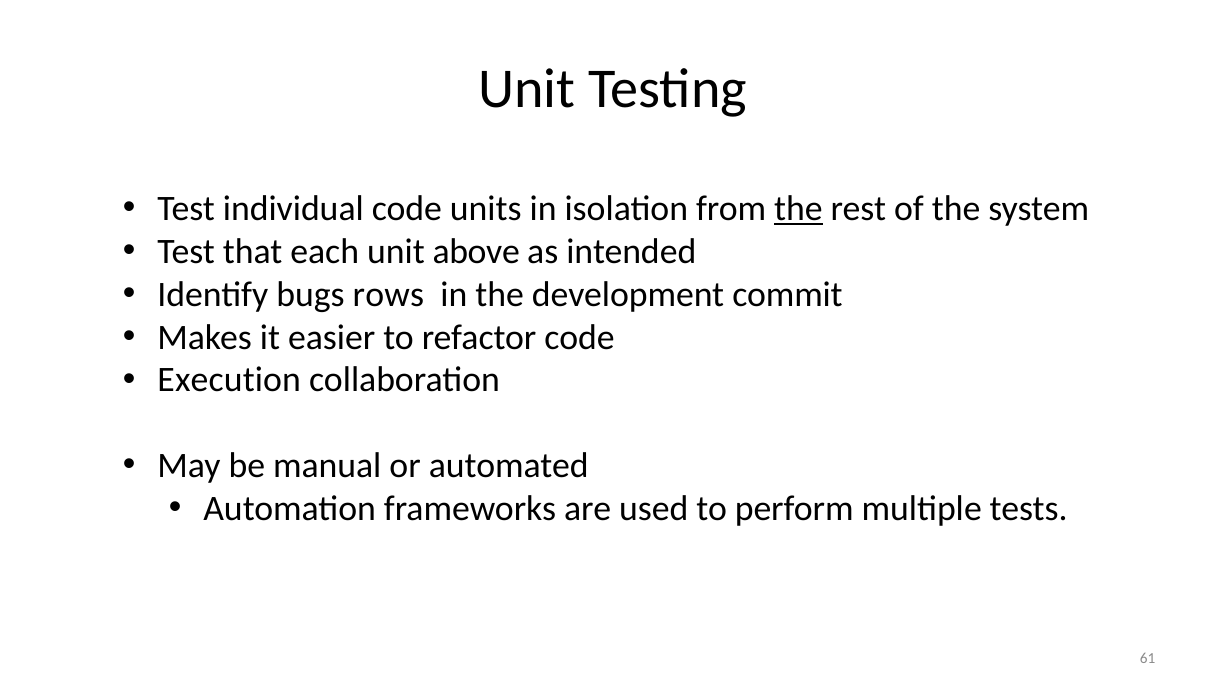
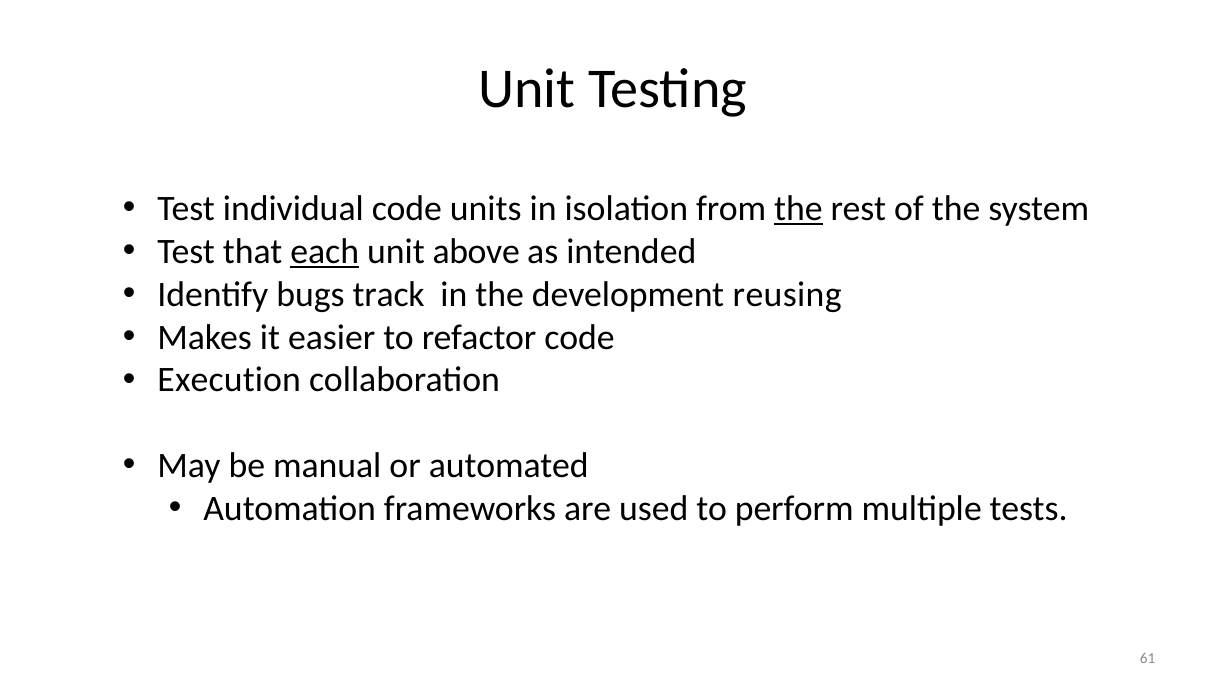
each underline: none -> present (325, 251)
rows: rows -> track (389, 294)
commit: commit -> reusing (787, 294)
